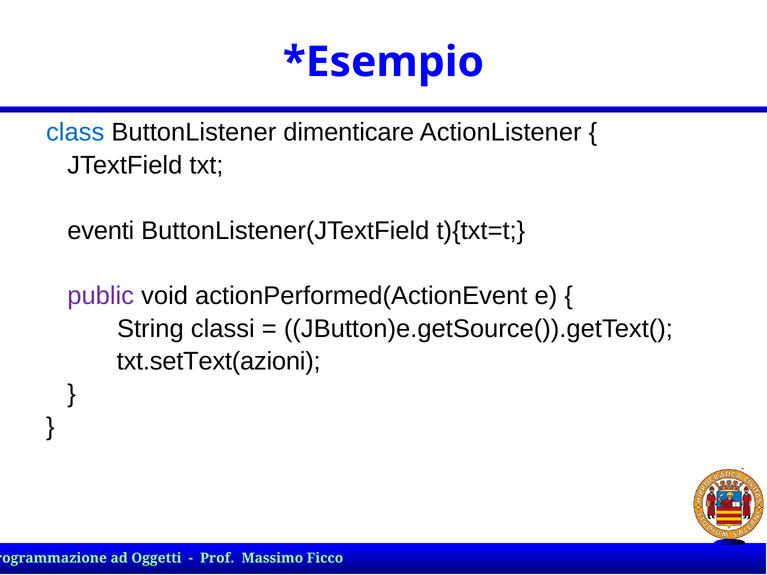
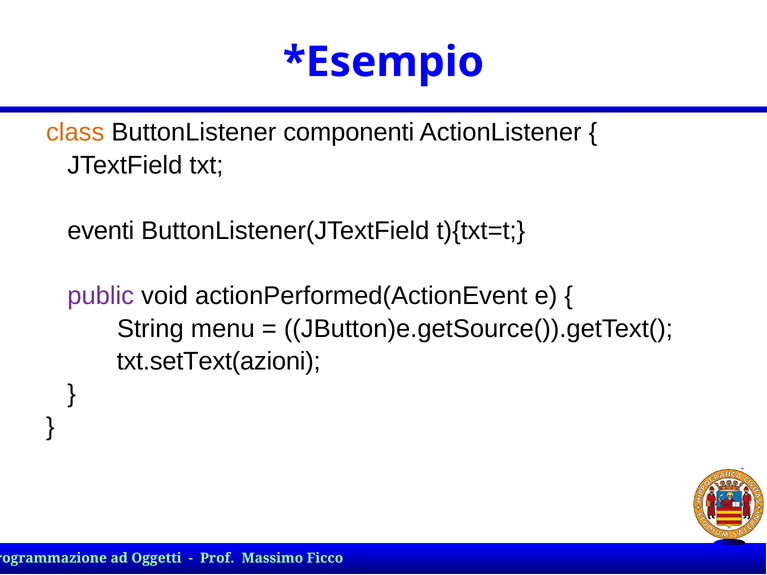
class colour: blue -> orange (75, 133)
dimenticare: dimenticare -> componenti (349, 133)
classi: classi -> menu (223, 329)
